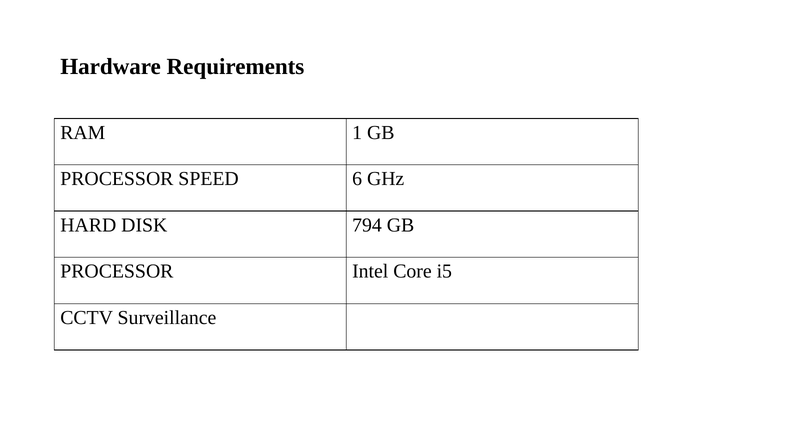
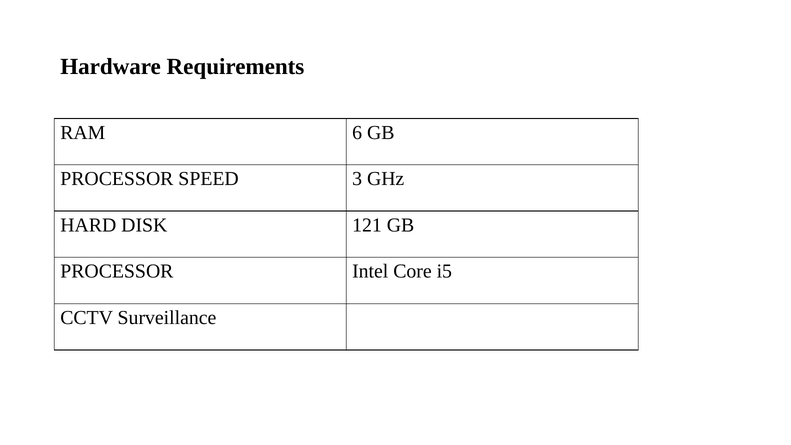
1: 1 -> 6 (357, 132)
6: 6 -> 3 (357, 179)
794: 794 -> 121 (367, 225)
